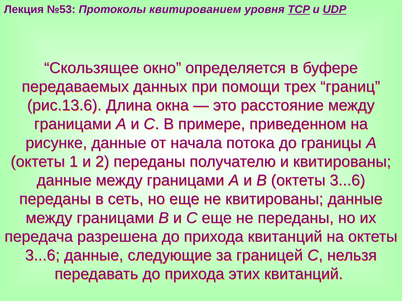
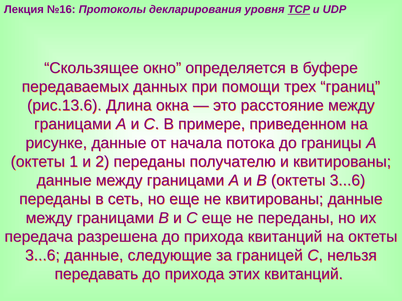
№53: №53 -> №16 (61, 9)
квитированием: квитированием -> декларирования (195, 9)
UDP underline: present -> none (335, 9)
